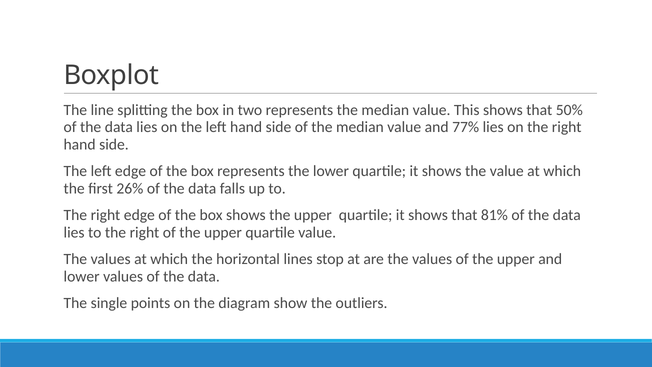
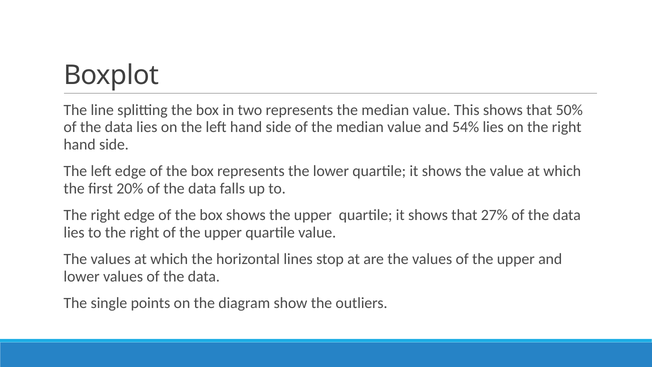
77%: 77% -> 54% (466, 127)
26%: 26% -> 20% (130, 188)
81%: 81% -> 27% (494, 215)
